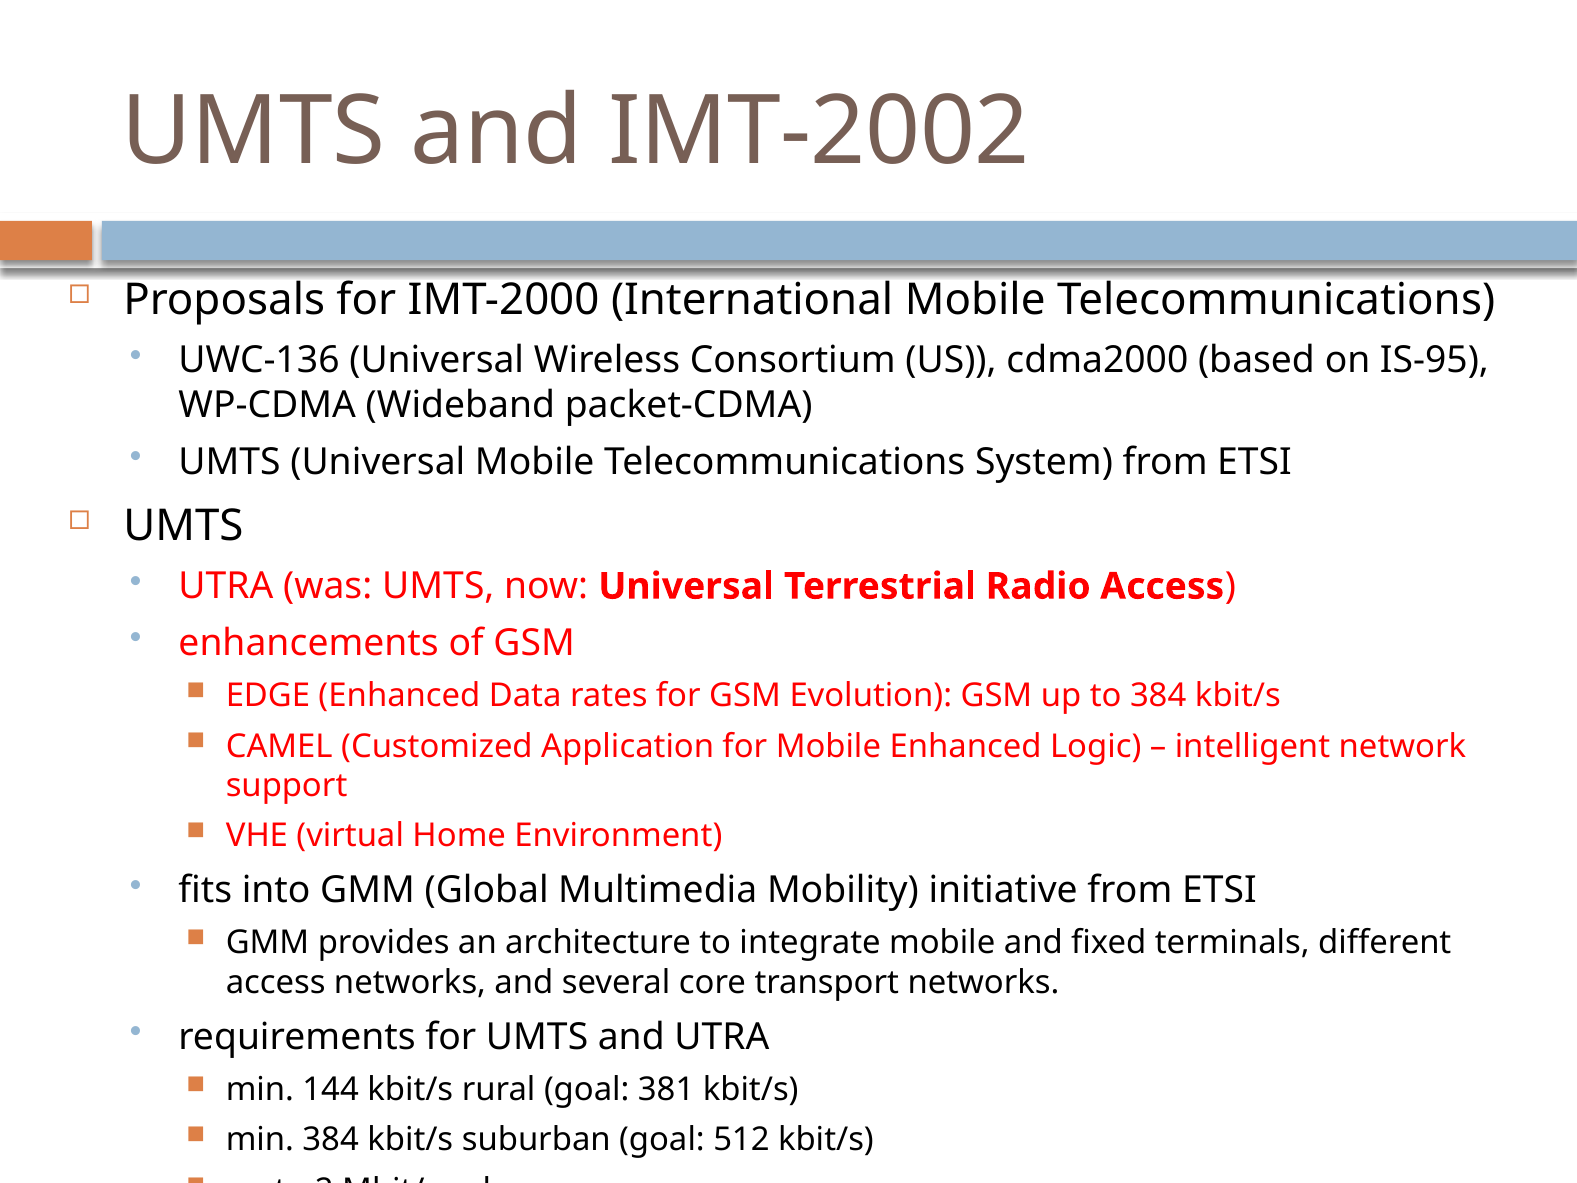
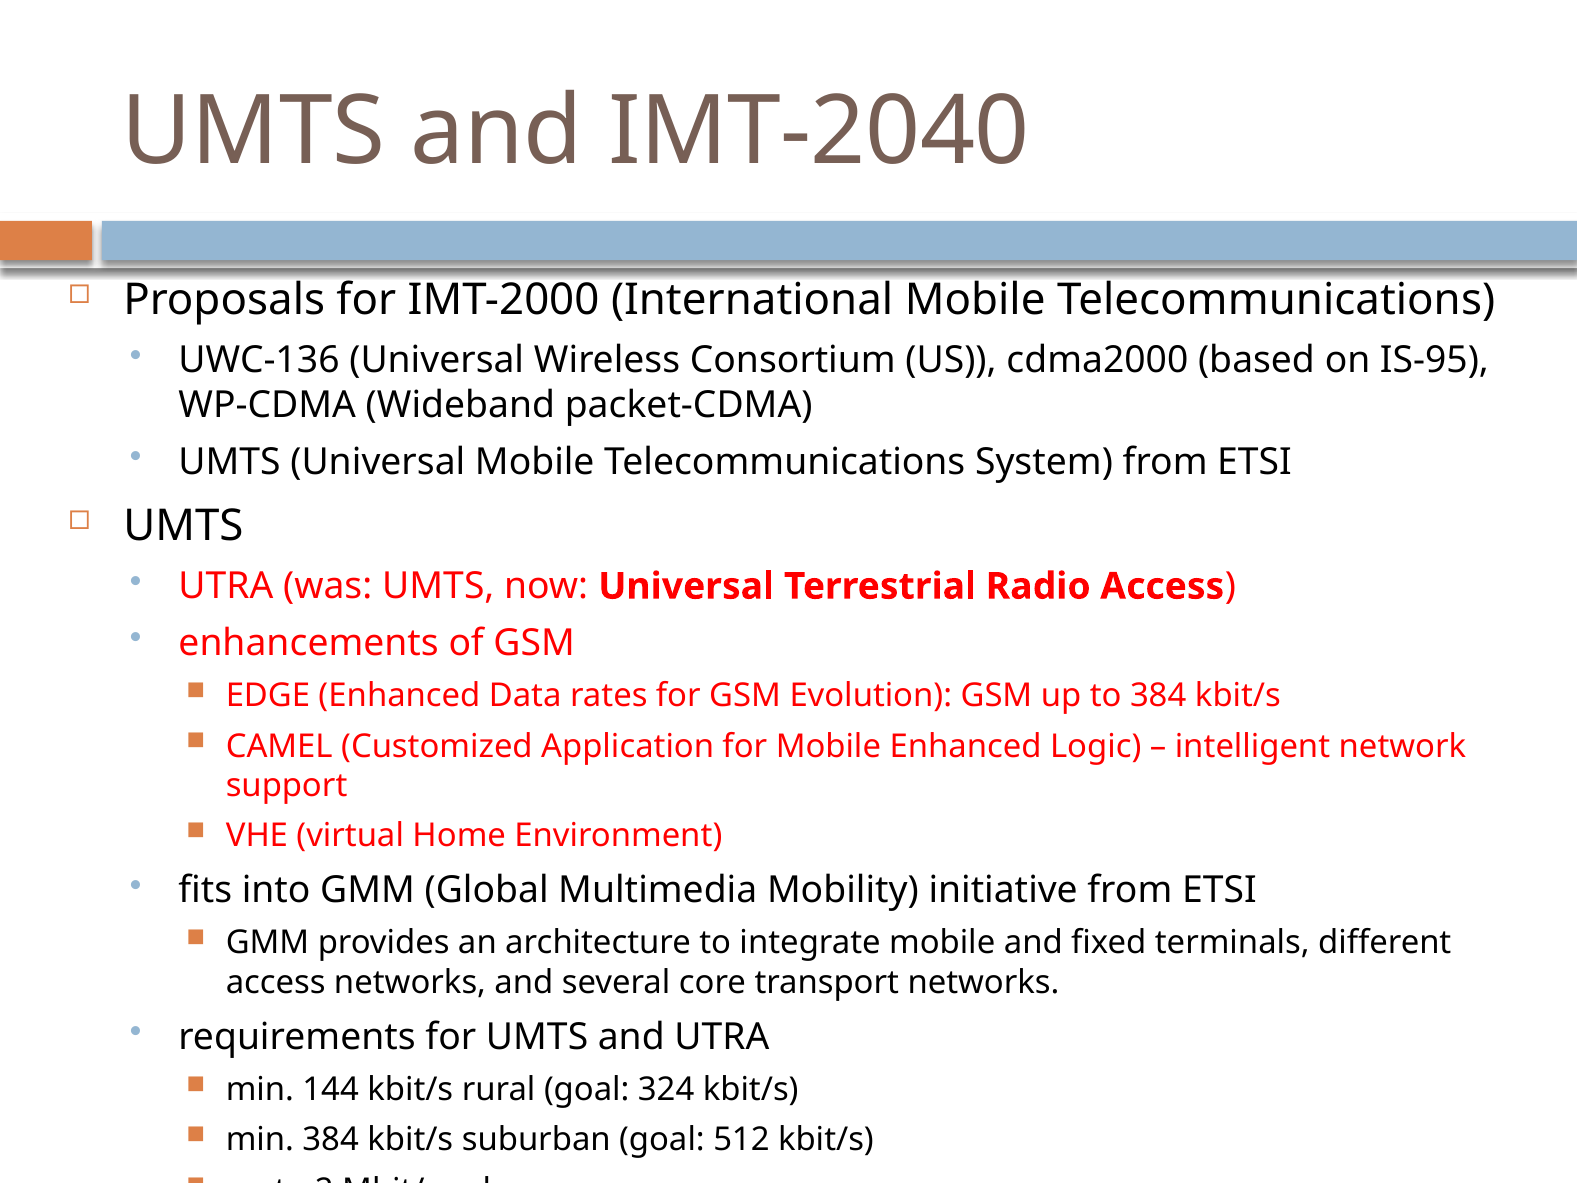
IMT-2002: IMT-2002 -> IMT-2040 (819, 132)
381: 381 -> 324 (666, 1089)
